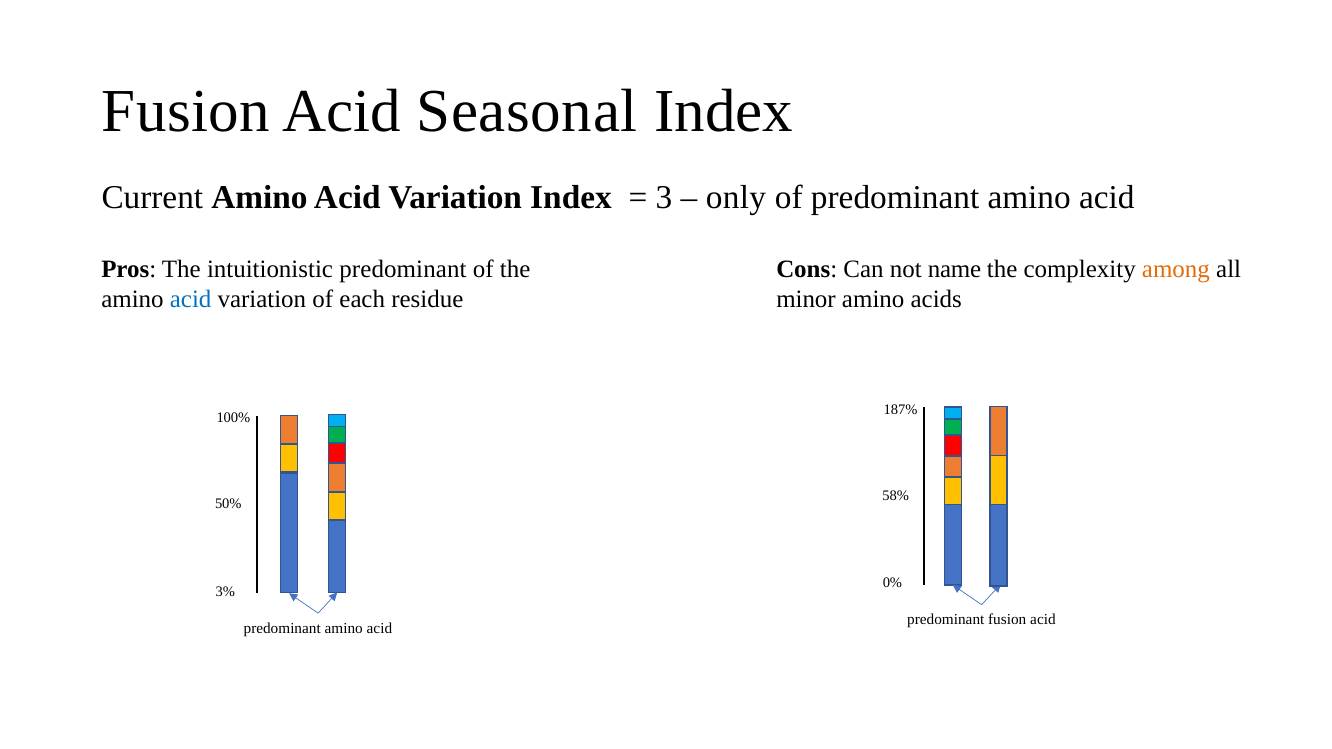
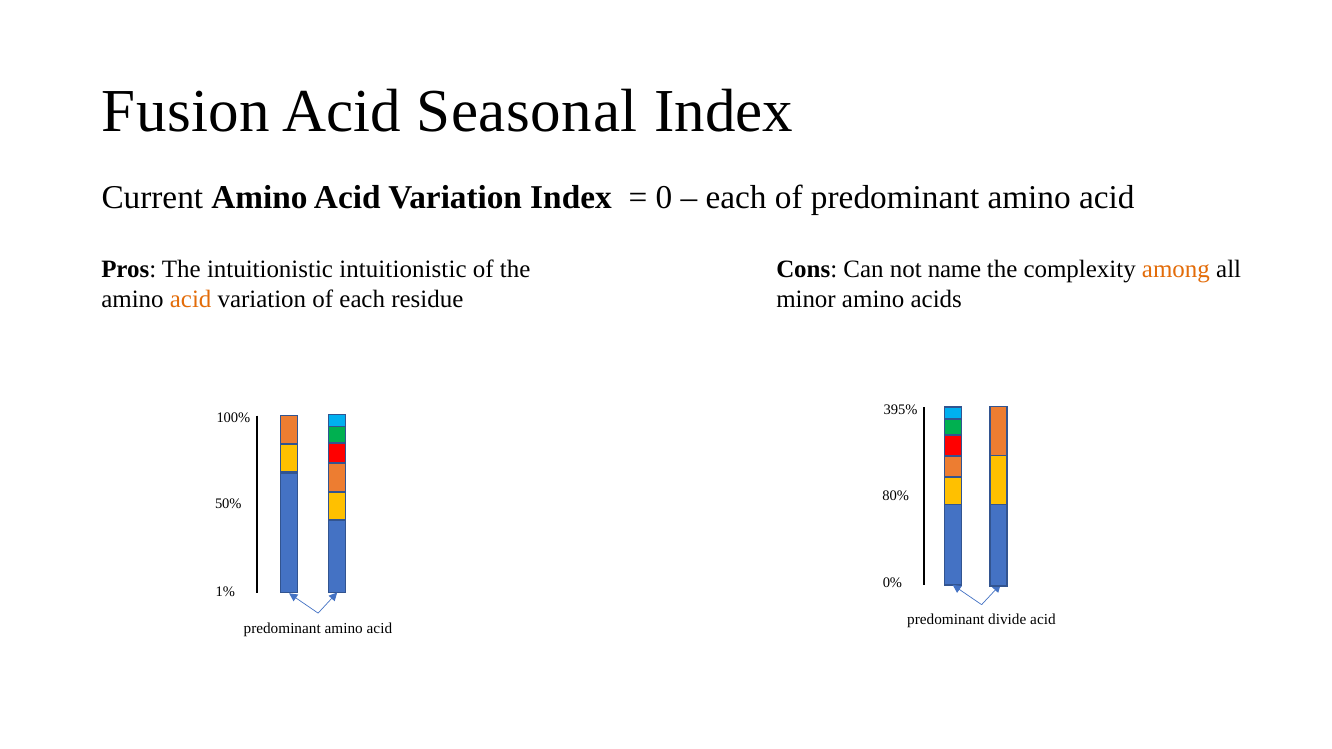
3: 3 -> 0 (664, 197)
only: only -> each (736, 197)
intuitionistic predominant: predominant -> intuitionistic (403, 269)
acid colour: blue -> orange (191, 299)
187%: 187% -> 395% (901, 409)
58%: 58% -> 80% (896, 496)
3%: 3% -> 1% (225, 592)
predominant fusion: fusion -> divide (1007, 620)
